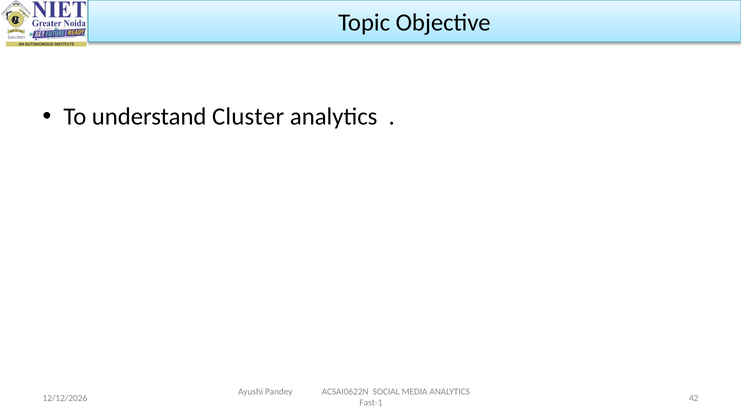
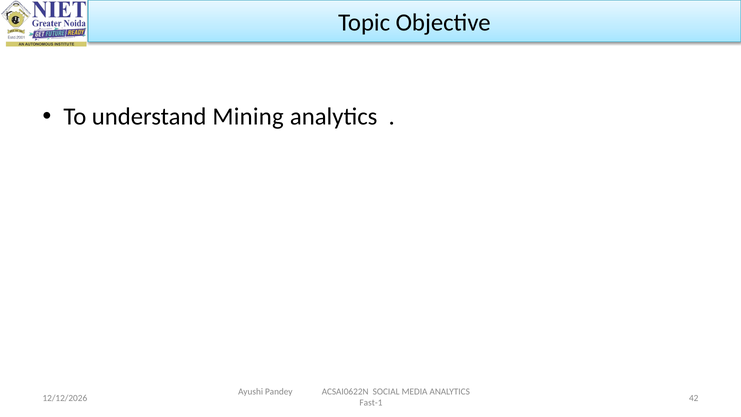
Cluster: Cluster -> Mining (248, 117)
